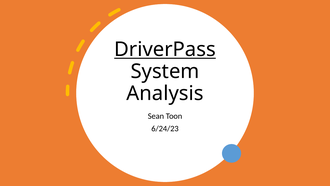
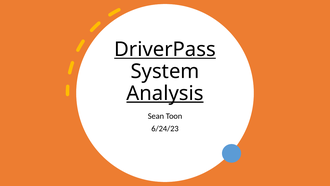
Analysis underline: none -> present (165, 93)
